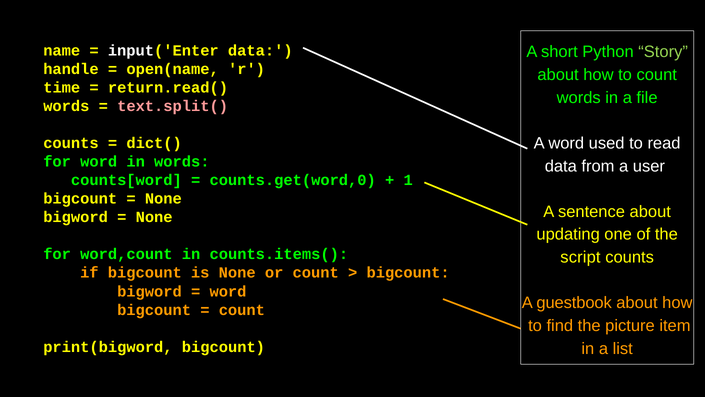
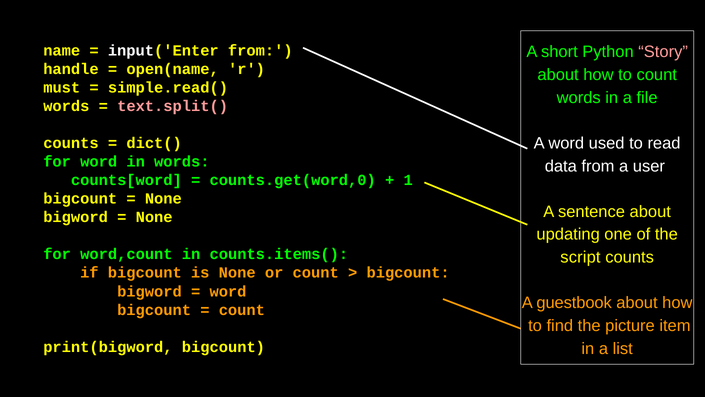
Story colour: light green -> pink (663, 52)
input('Enter data: data -> from (260, 50)
time: time -> must (62, 87)
return.read(: return.read( -> simple.read( (168, 87)
